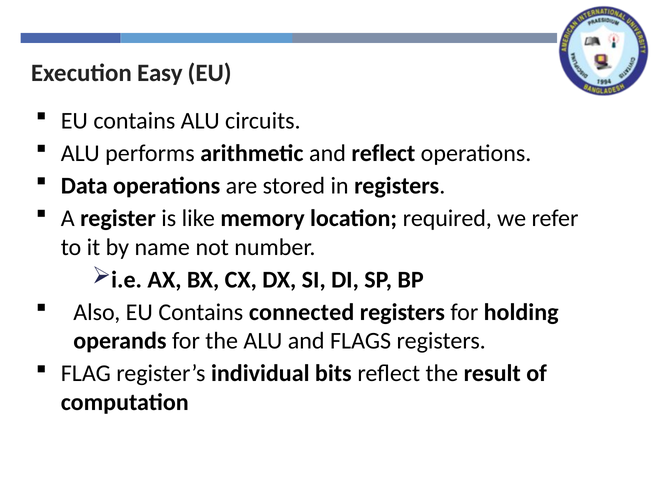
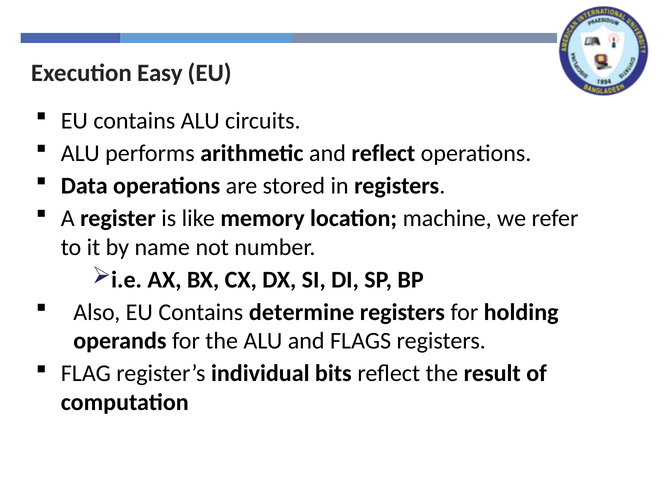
required: required -> machine (447, 219)
connected: connected -> determine (302, 313)
